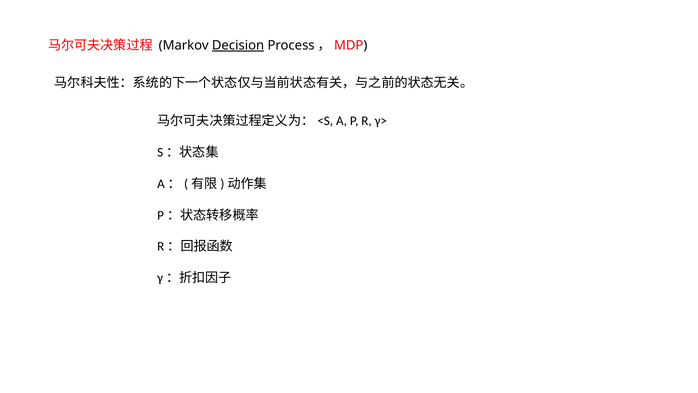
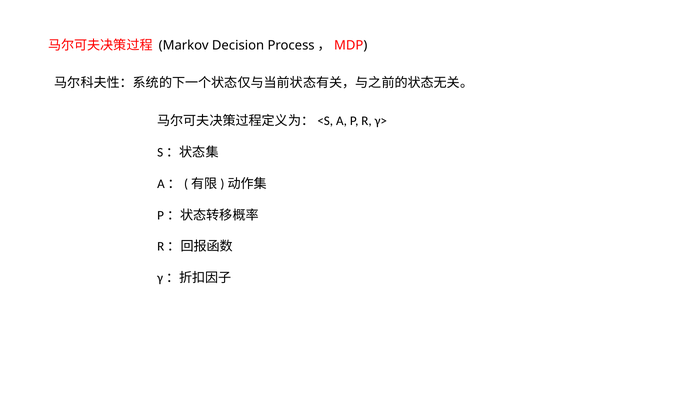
Decision underline: present -> none (238, 45)
